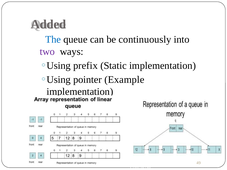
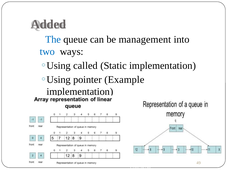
continuously: continuously -> management (145, 40)
two colour: purple -> blue (47, 52)
prefix: prefix -> called (85, 66)
